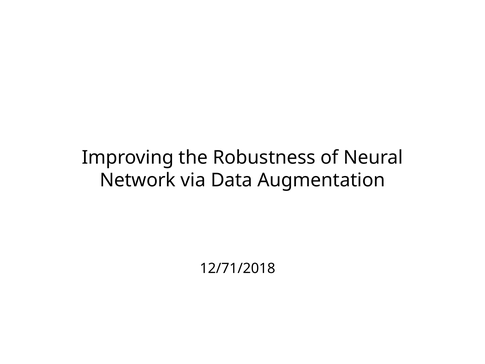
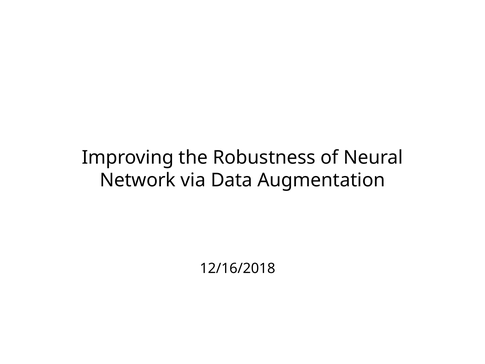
12/71/2018: 12/71/2018 -> 12/16/2018 (238, 268)
